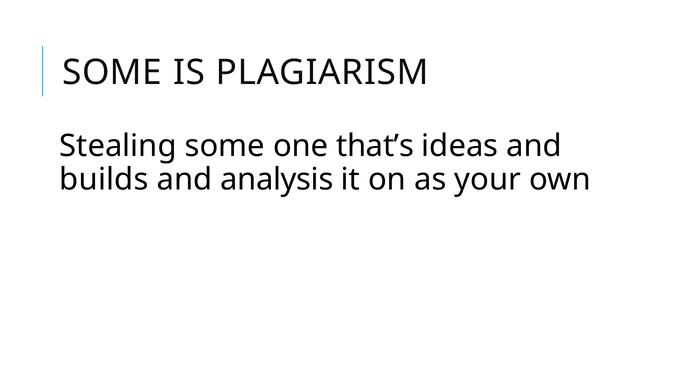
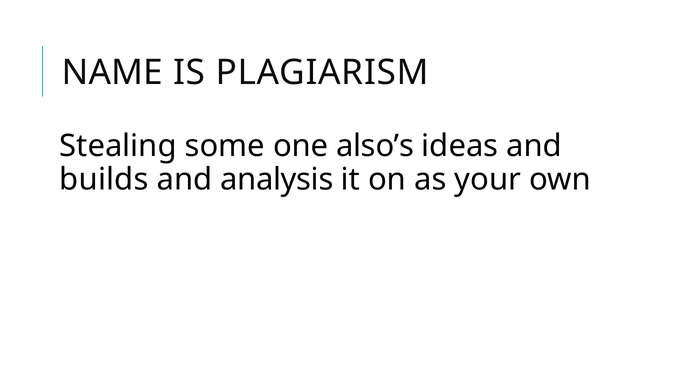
SOME: SOME -> NAME (112, 73)
that’s: that’s -> also’s (375, 146)
